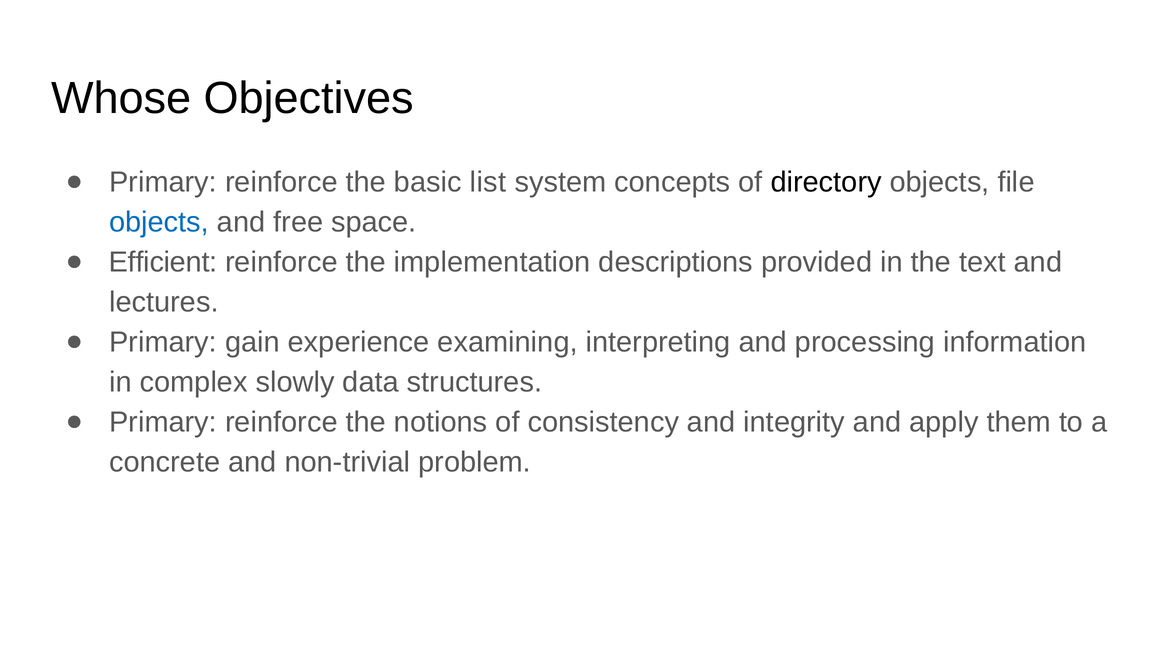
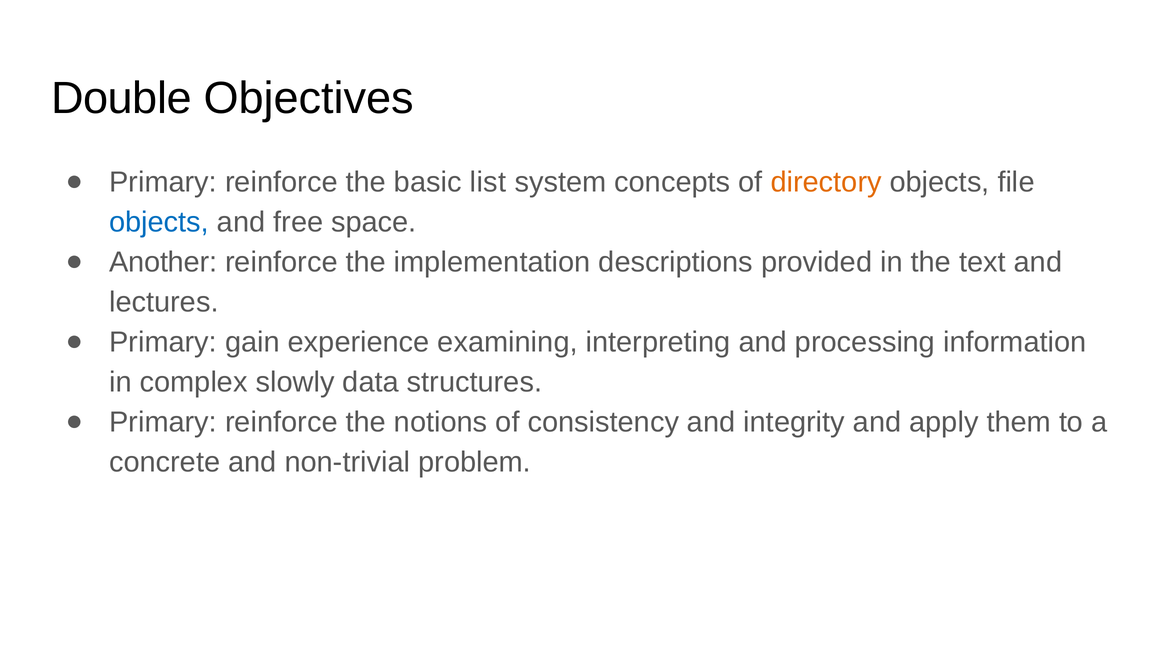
Whose: Whose -> Double (121, 98)
directory colour: black -> orange (826, 182)
Efficient: Efficient -> Another (163, 262)
